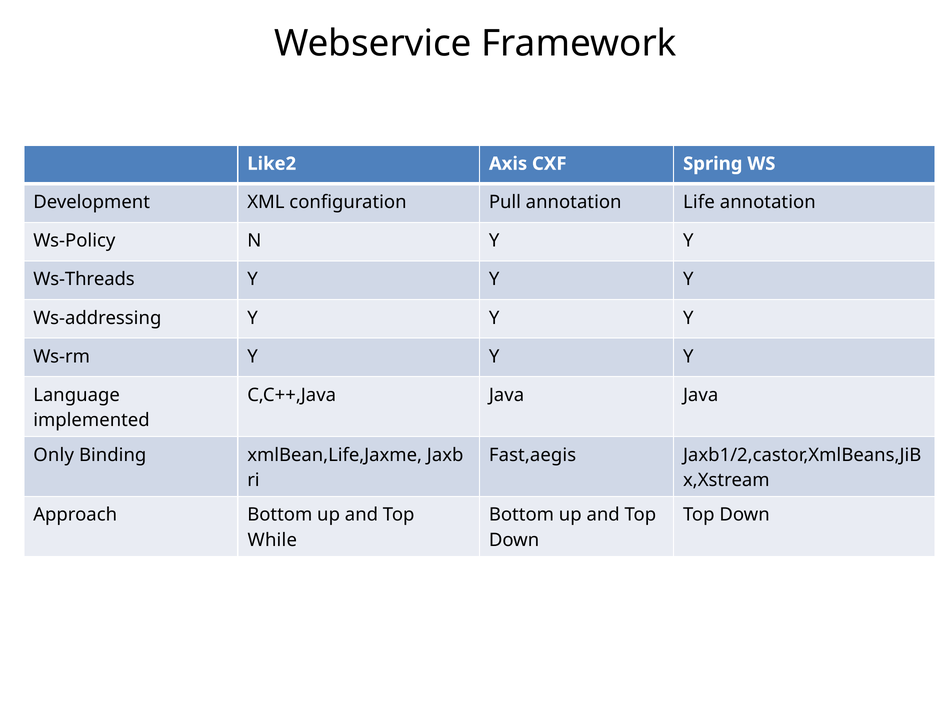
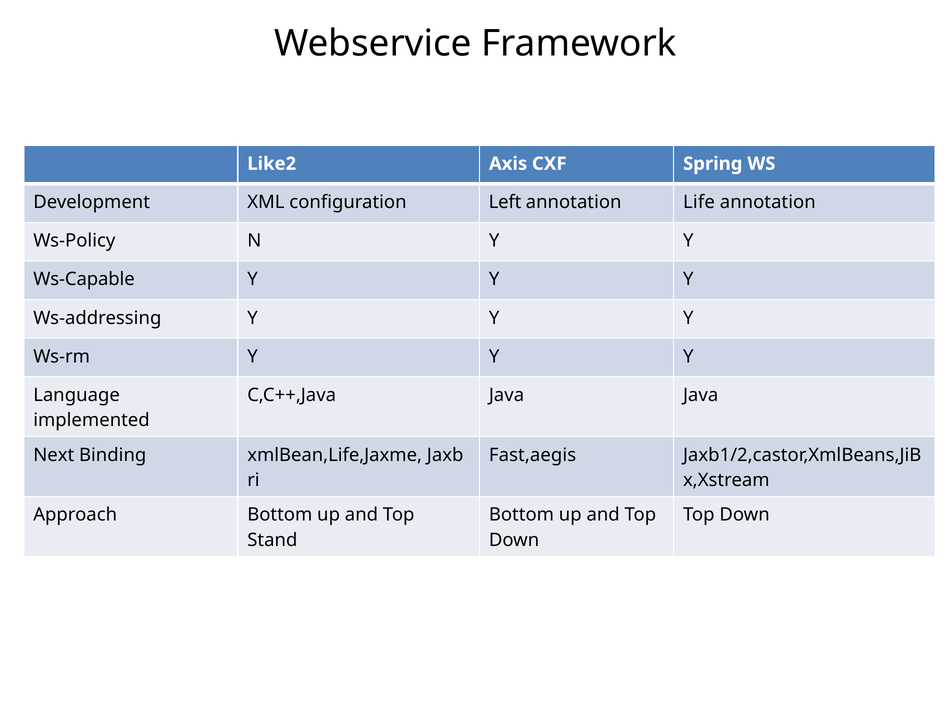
Pull: Pull -> Left (505, 202)
Ws-Threads: Ws-Threads -> Ws-Capable (84, 279)
Only: Only -> Next (54, 455)
While: While -> Stand (272, 540)
